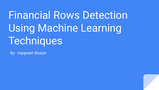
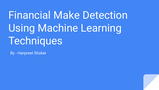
Rows: Rows -> Make (67, 15)
